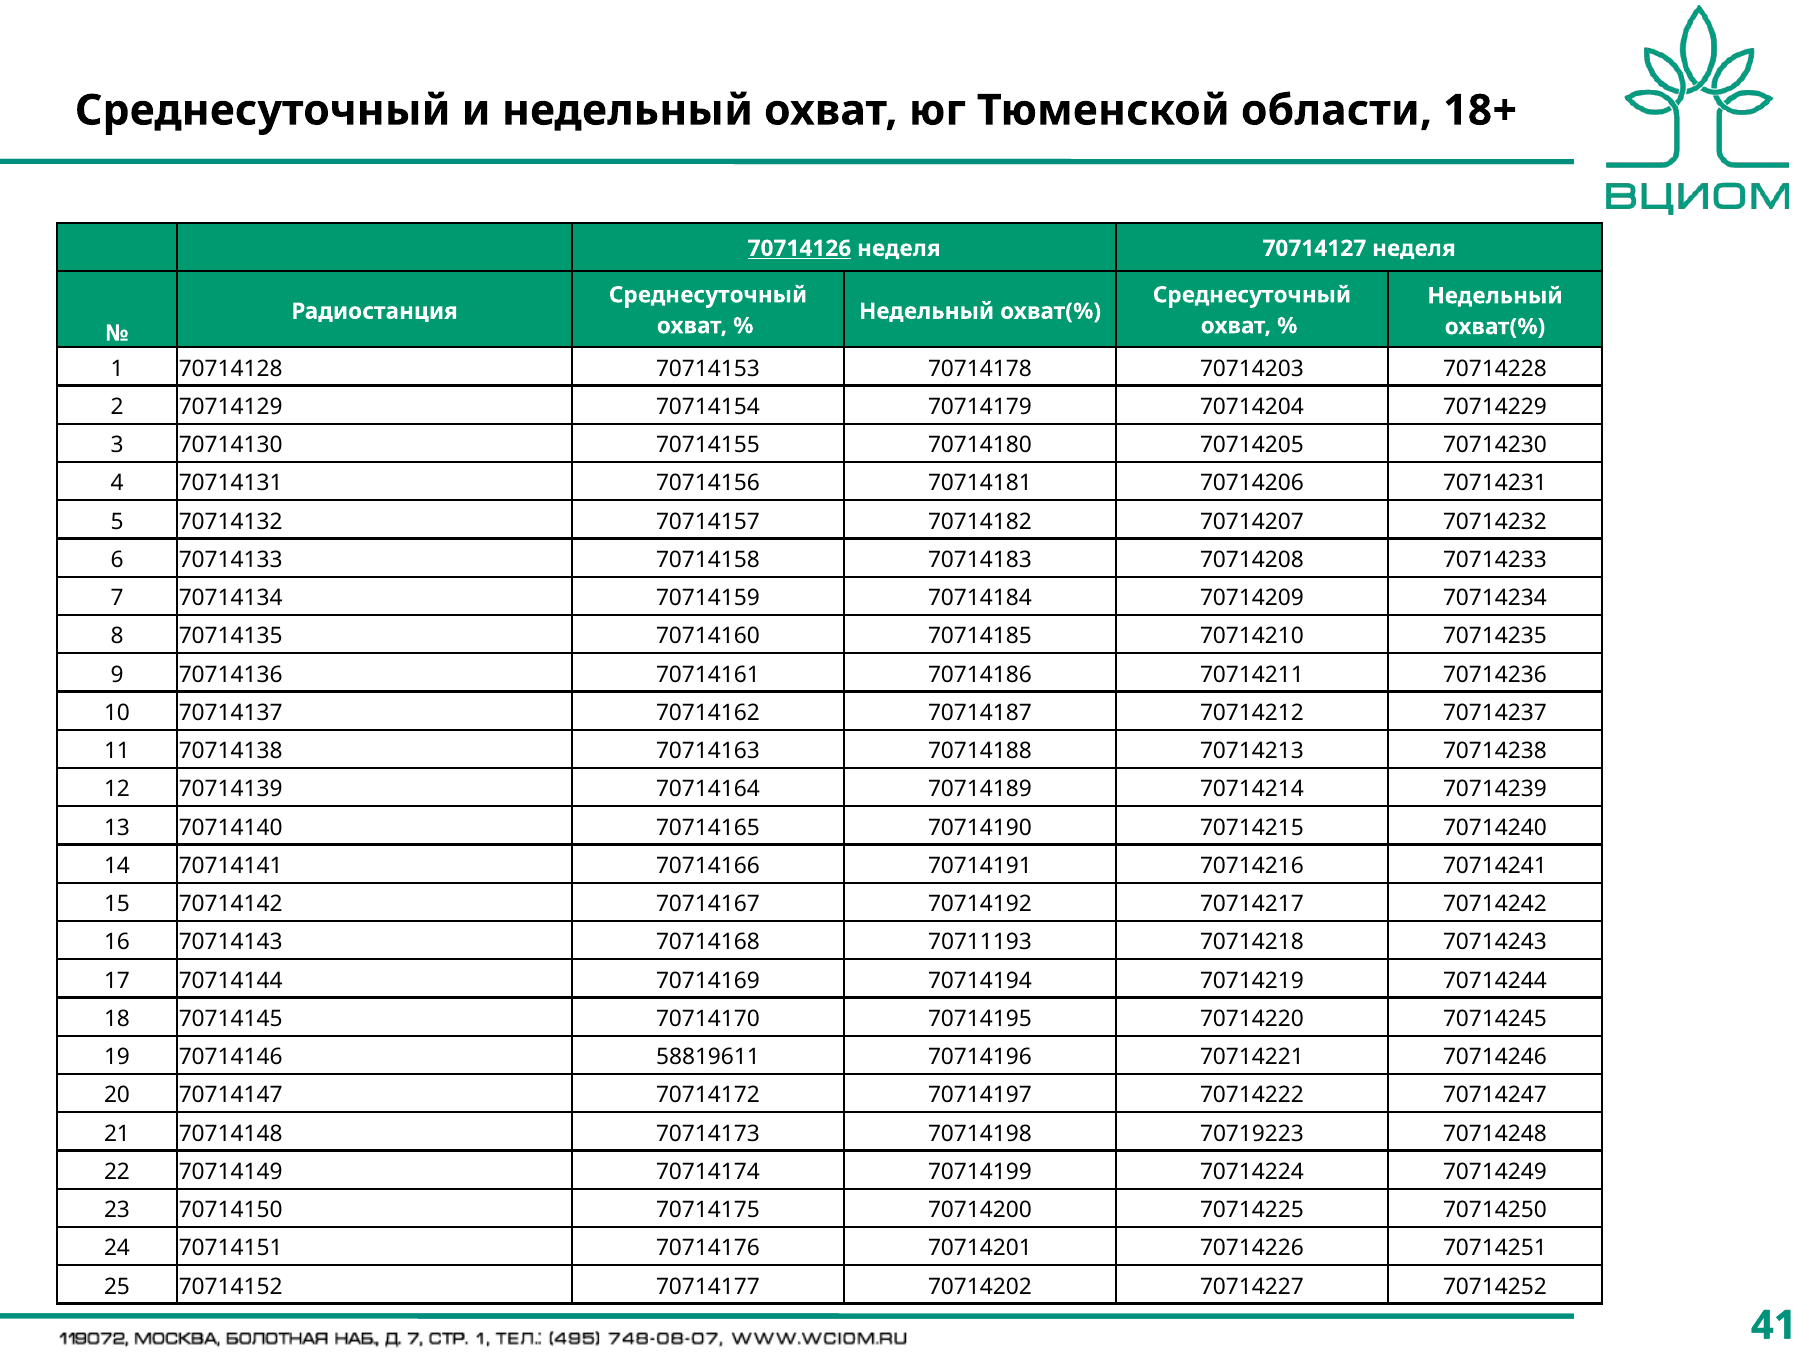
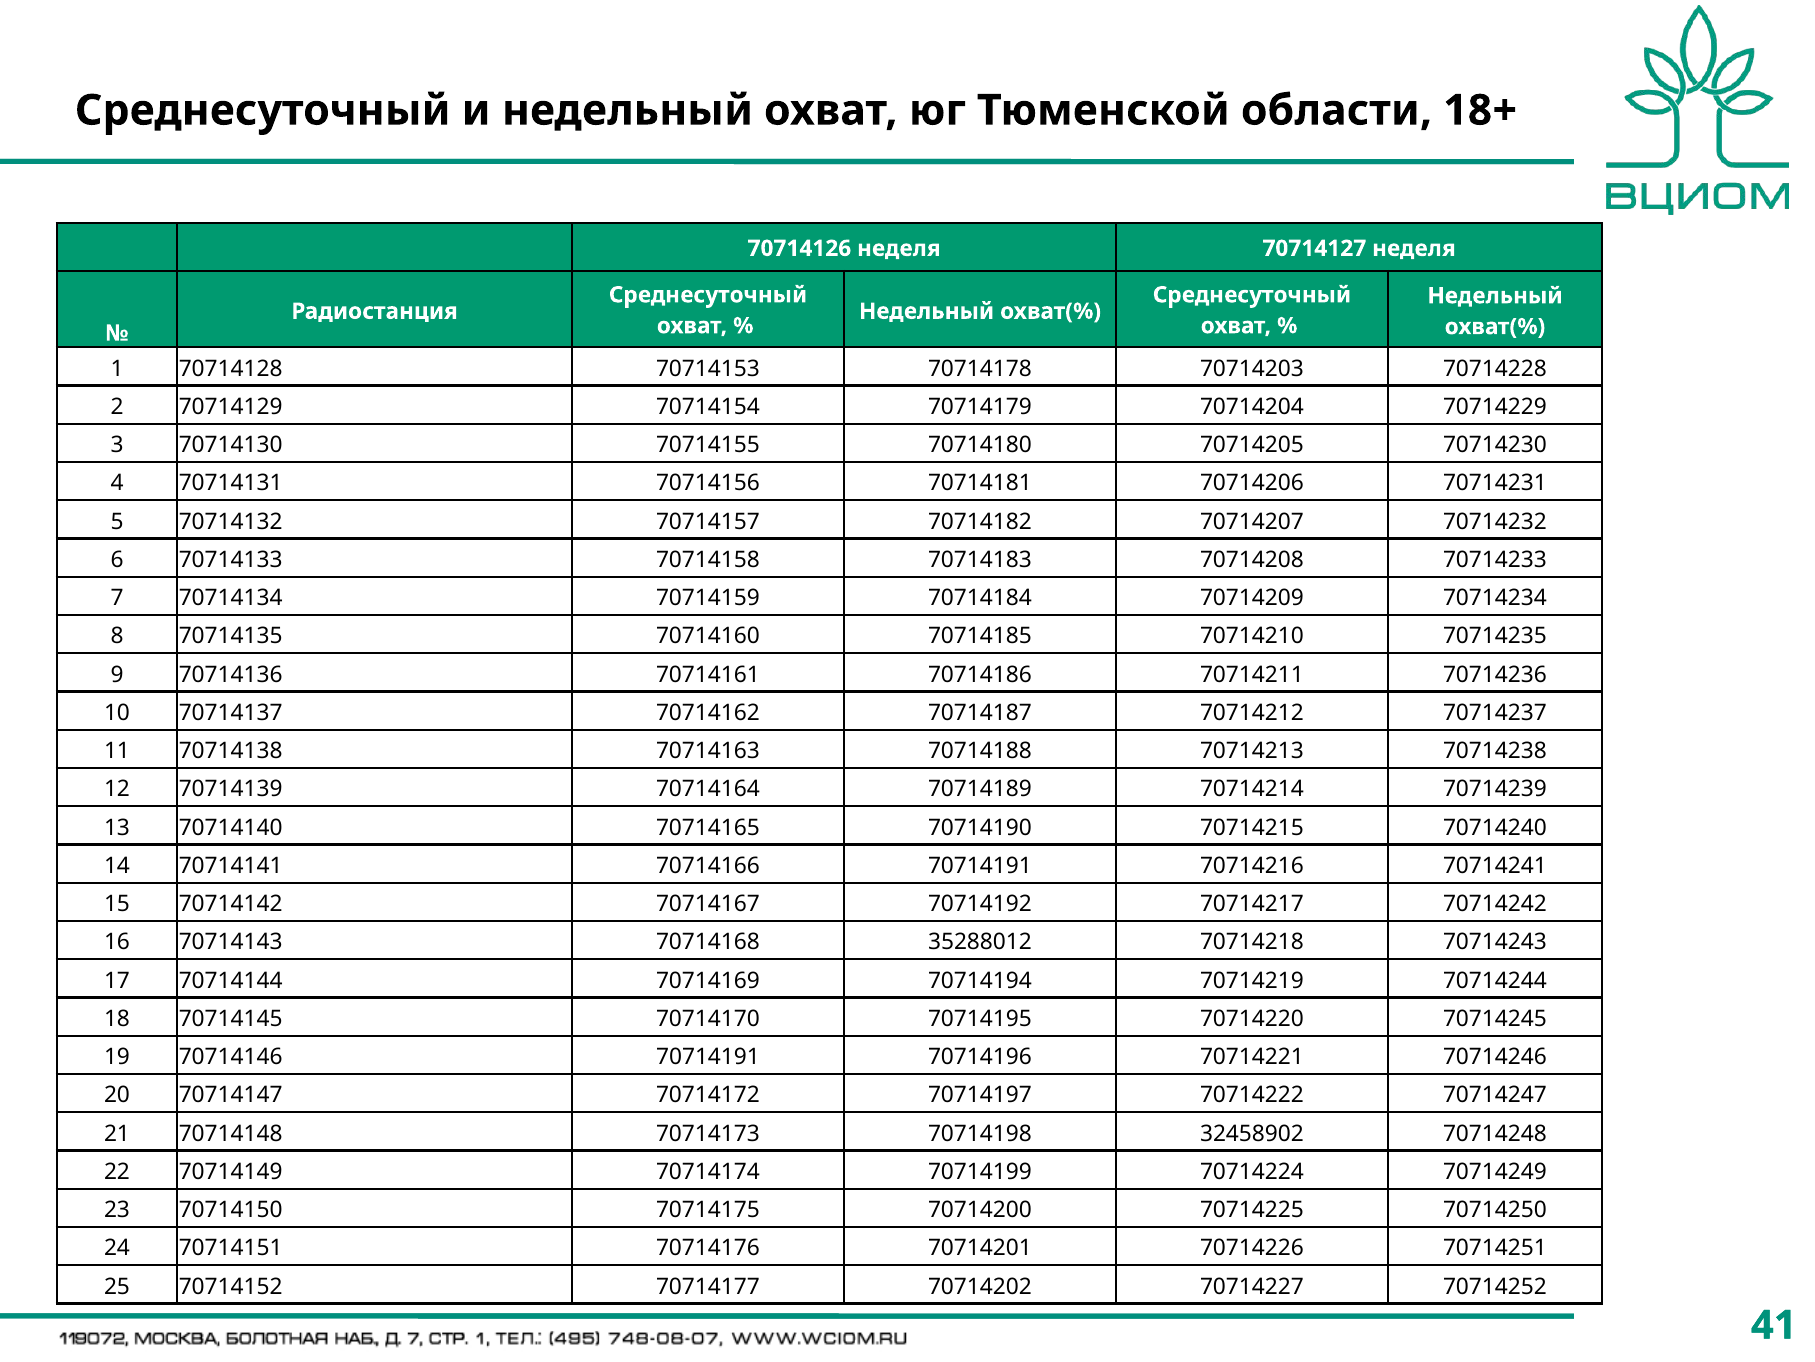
70714126 underline: present -> none (799, 248)
70711193: 70711193 -> 35288012 (980, 942)
70714146 58819611: 58819611 -> 70714191 (708, 1056)
70719223: 70719223 -> 32458902 (1252, 1133)
